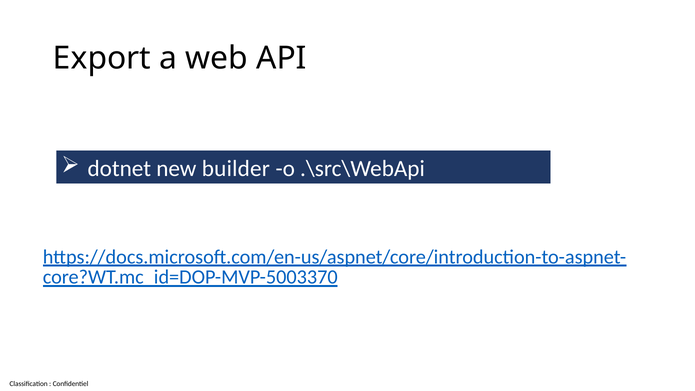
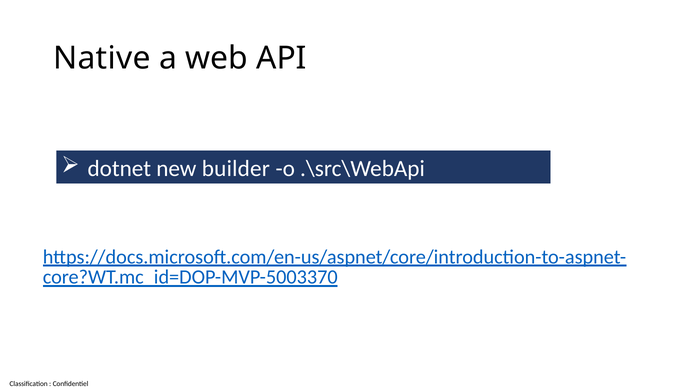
Export: Export -> Native (102, 58)
